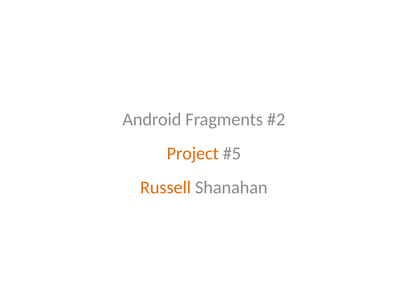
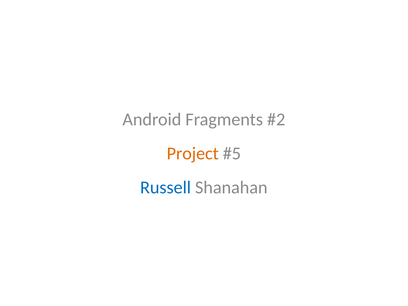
Russell colour: orange -> blue (166, 188)
